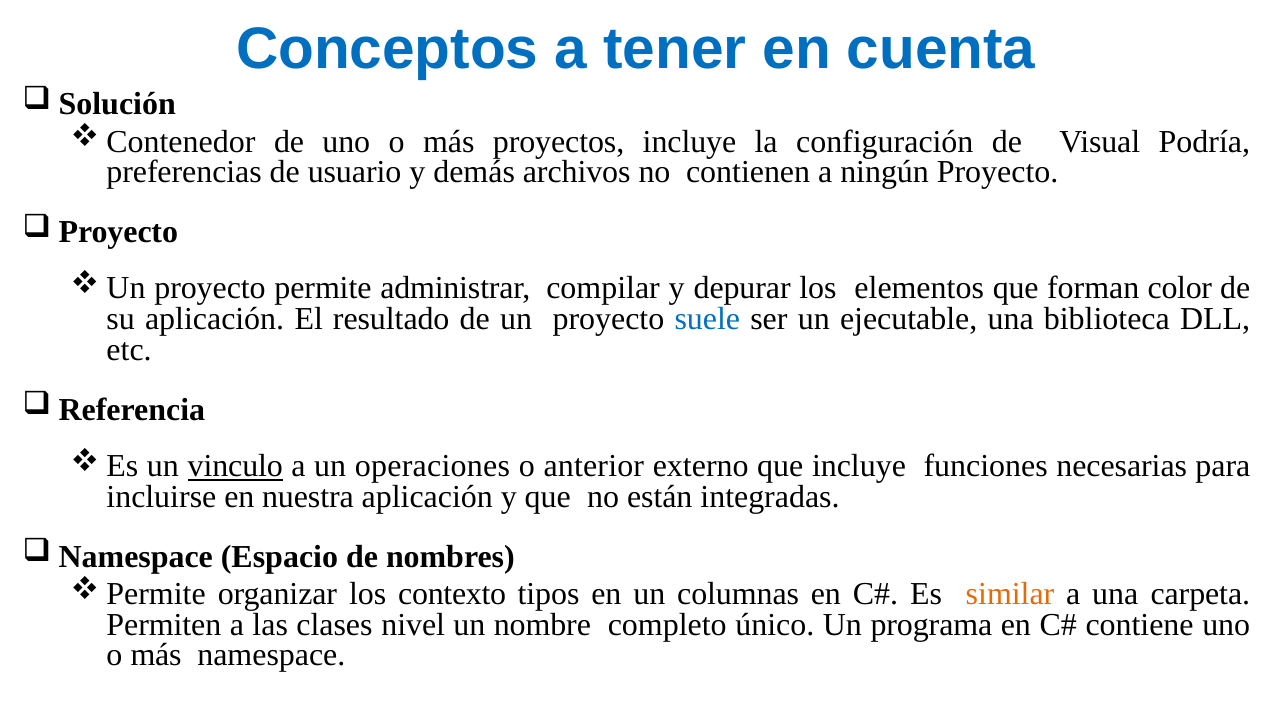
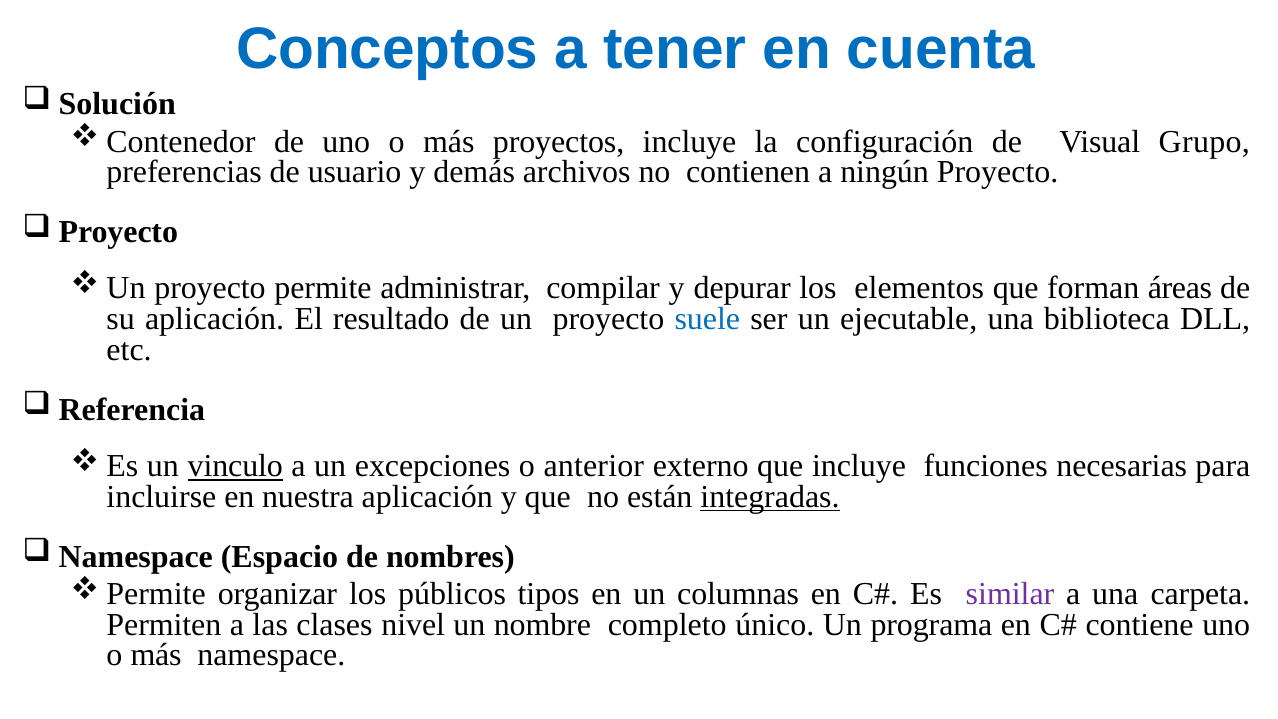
Podría: Podría -> Grupo (1204, 141)
color: color -> áreas (1180, 288)
operaciones: operaciones -> excepciones (433, 466)
integradas underline: none -> present (770, 497)
contexto: contexto -> públicos (452, 594)
similar colour: orange -> purple (1010, 594)
